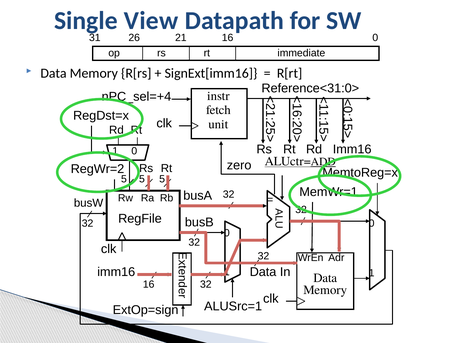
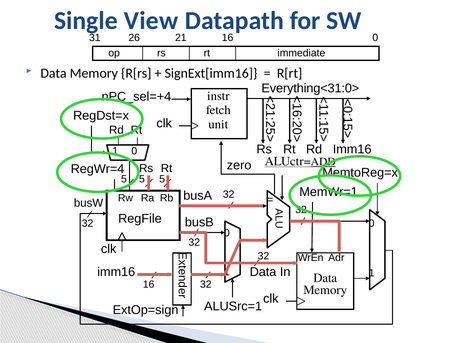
Reference<31:0>: Reference<31:0> -> Everything<31:0> (310, 88)
RegWr=2: RegWr=2 -> RegWr=4 (98, 169)
